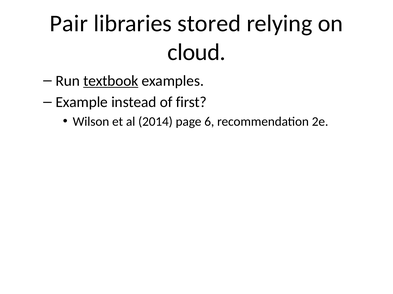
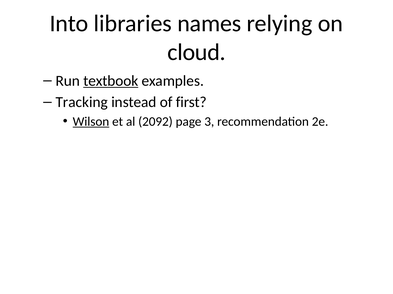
Pair: Pair -> Into (69, 24)
stored: stored -> names (209, 24)
Example: Example -> Tracking (82, 102)
Wilson underline: none -> present (91, 122)
2014: 2014 -> 2092 (155, 122)
6: 6 -> 3 (209, 122)
